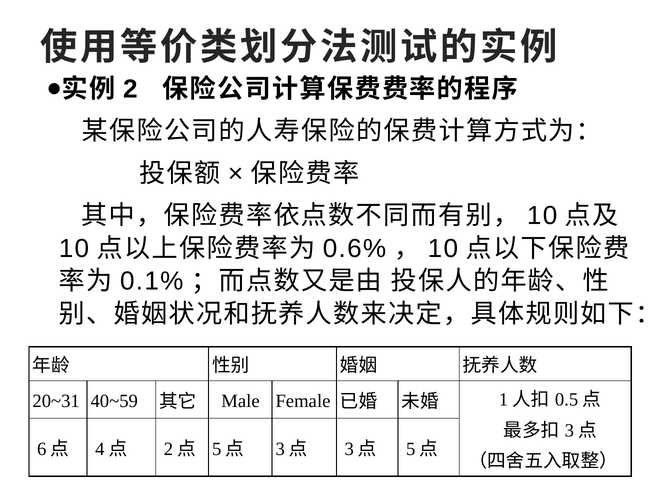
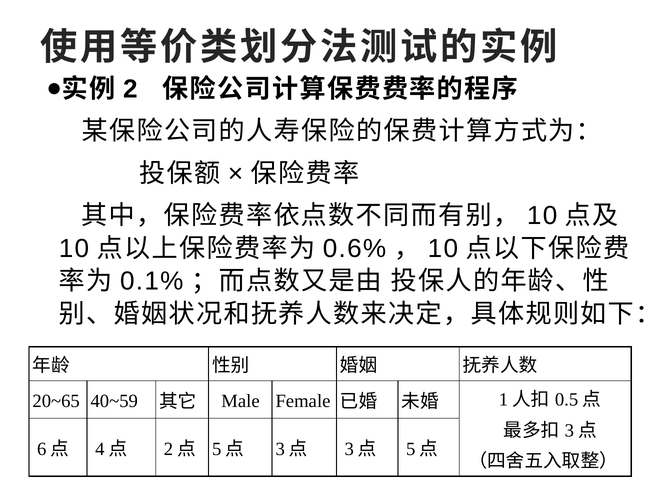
20~31: 20~31 -> 20~65 (56, 401)
